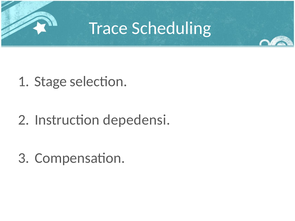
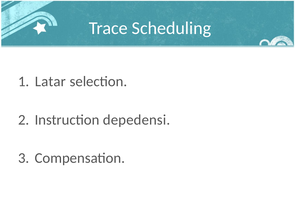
Stage: Stage -> Latar (50, 82)
